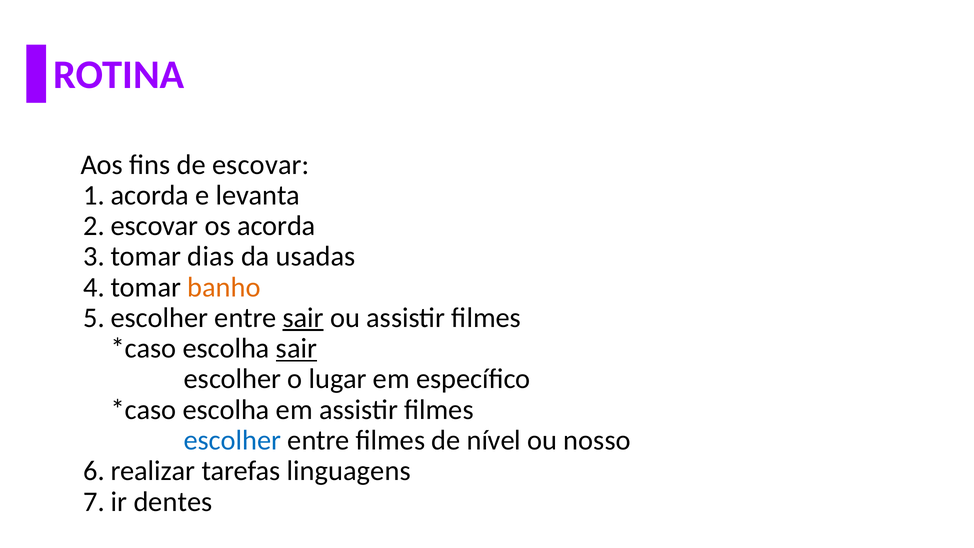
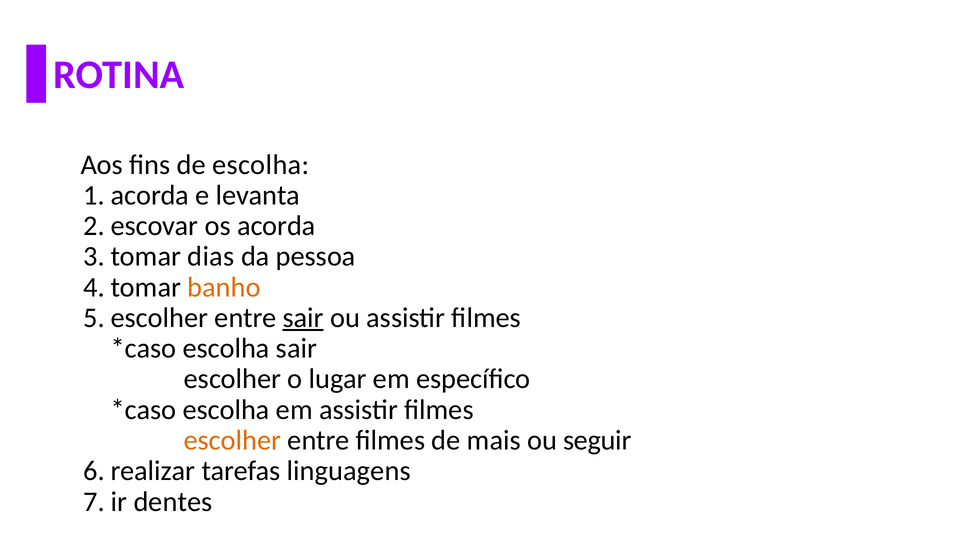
de escovar: escovar -> escolha (261, 165)
usadas: usadas -> pessoa (316, 257)
sair underline: present -> none (296, 348)
escolher colour: blue -> orange (232, 440)
nível: nível -> mais (494, 440)
nosso: nosso -> seguir (597, 440)
